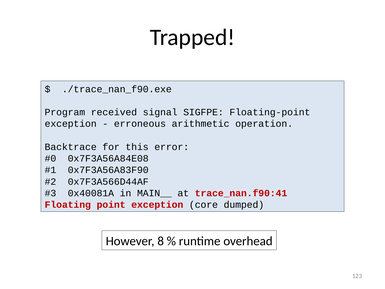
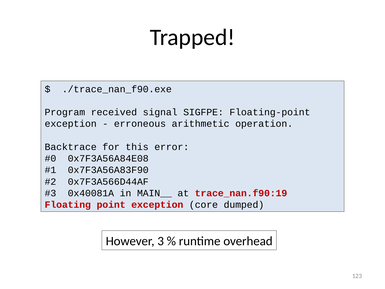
trace_nan.f90:41: trace_nan.f90:41 -> trace_nan.f90:19 (241, 193)
8: 8 -> 3 (161, 241)
